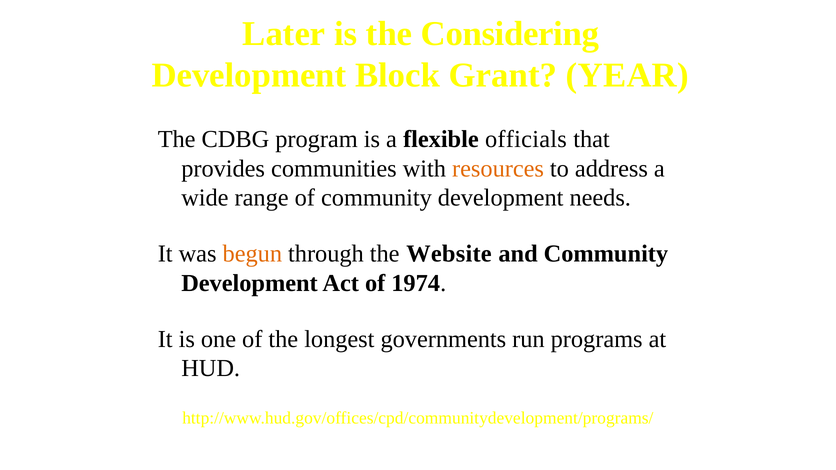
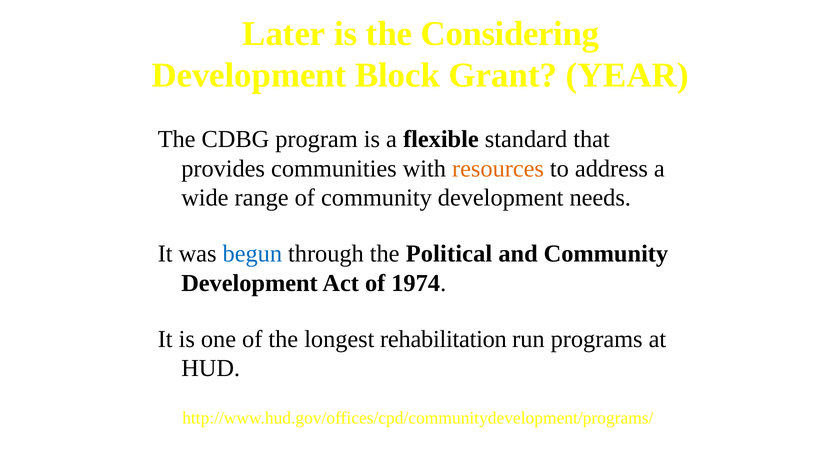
officials: officials -> standard (526, 140)
begun colour: orange -> blue (252, 254)
Website: Website -> Political (449, 254)
governments: governments -> rehabilitation (443, 339)
